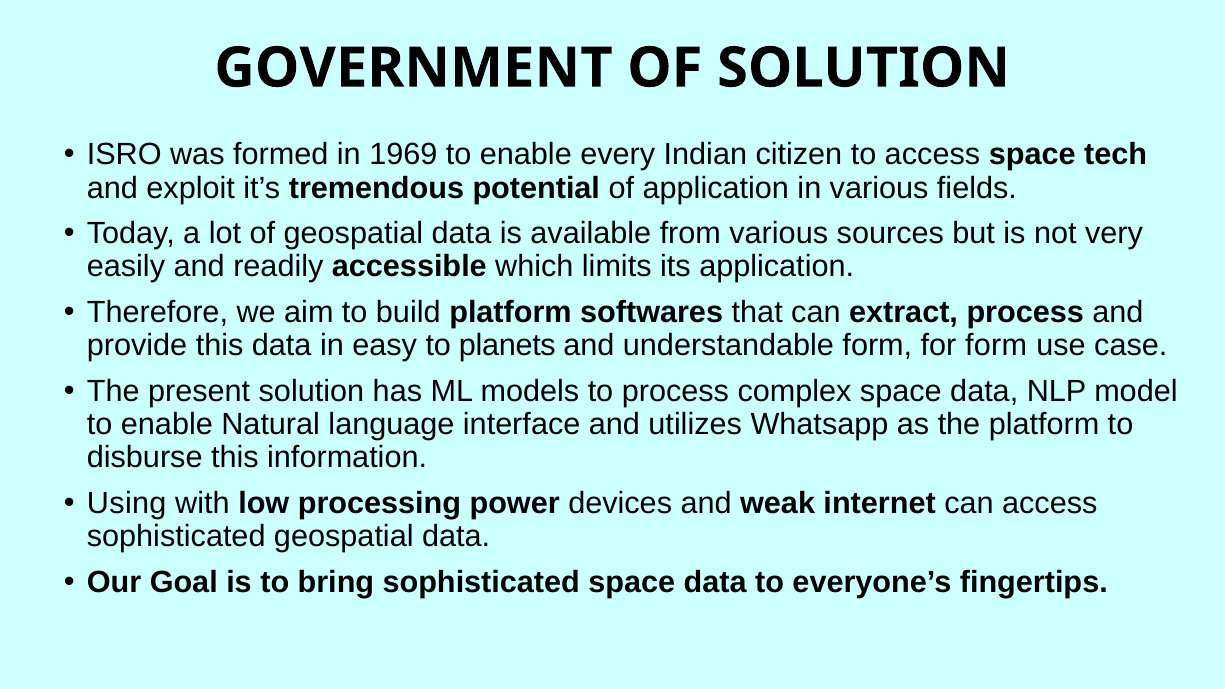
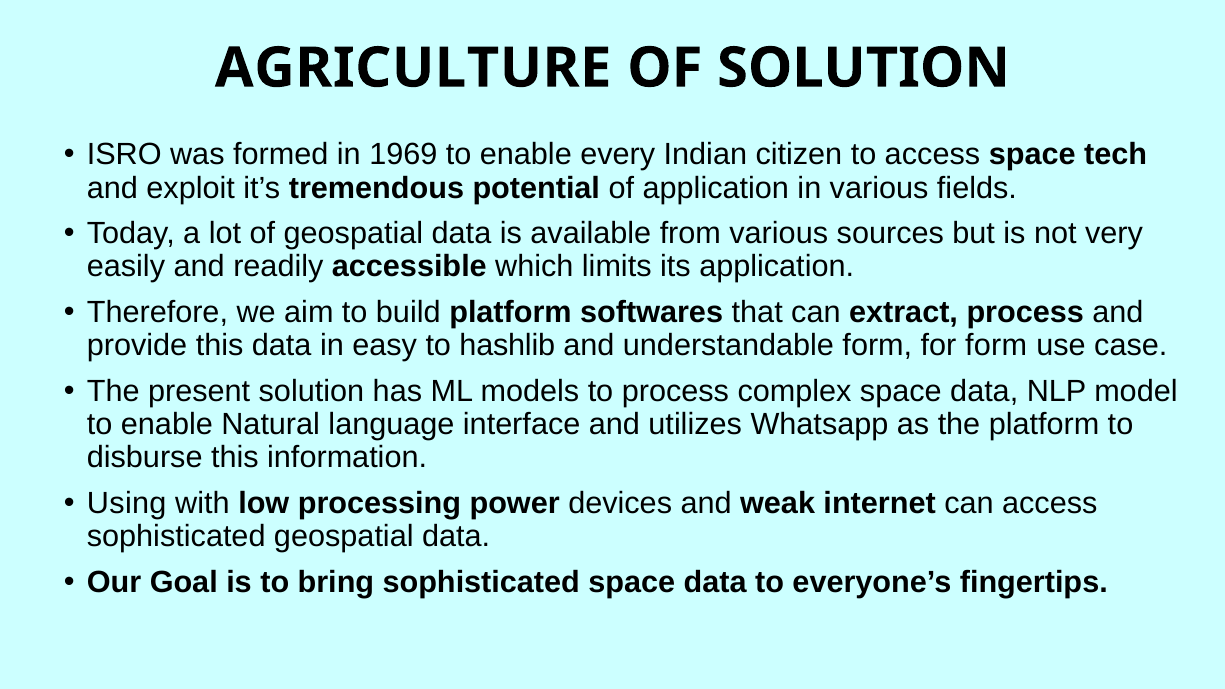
GOVERNMENT: GOVERNMENT -> AGRICULTURE (413, 68)
planets: planets -> hashlib (507, 346)
